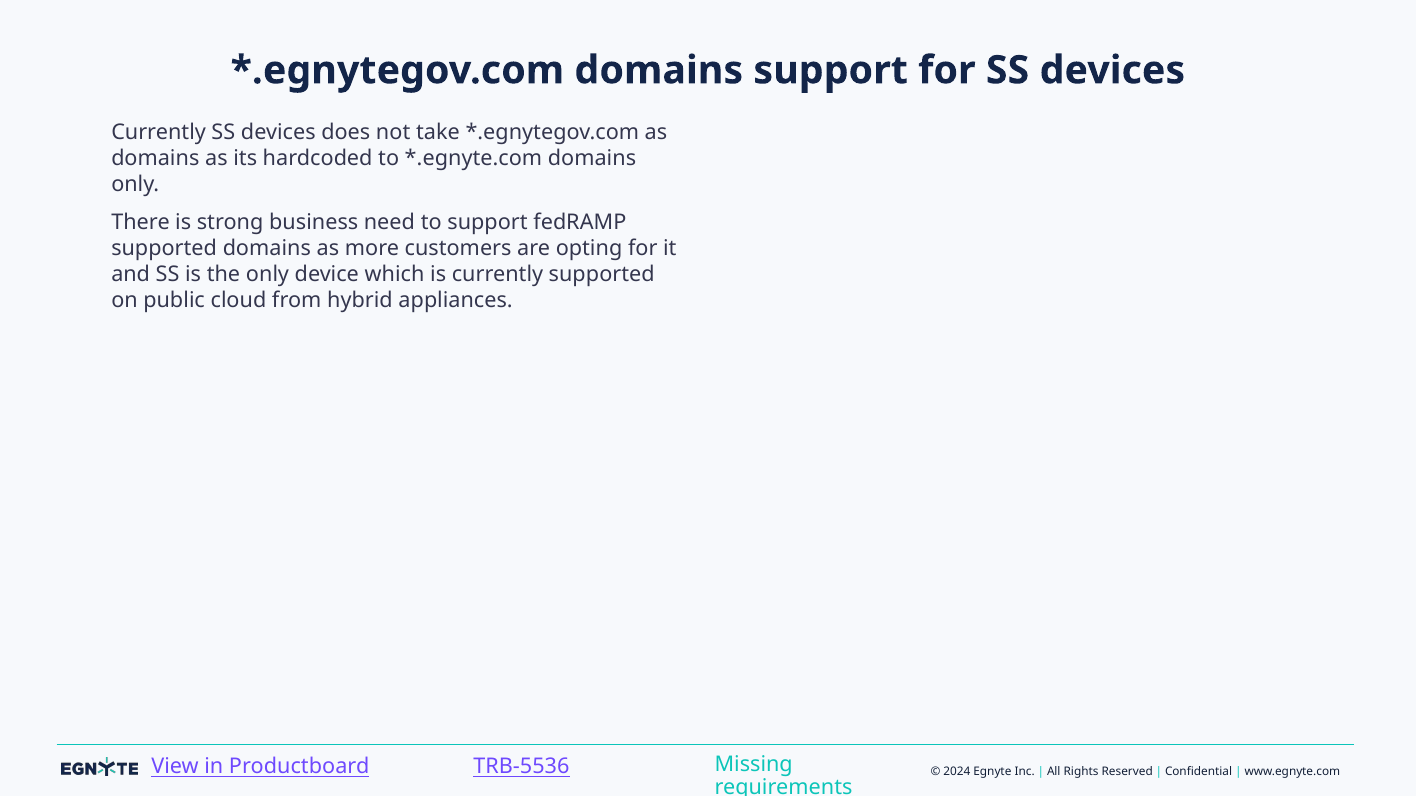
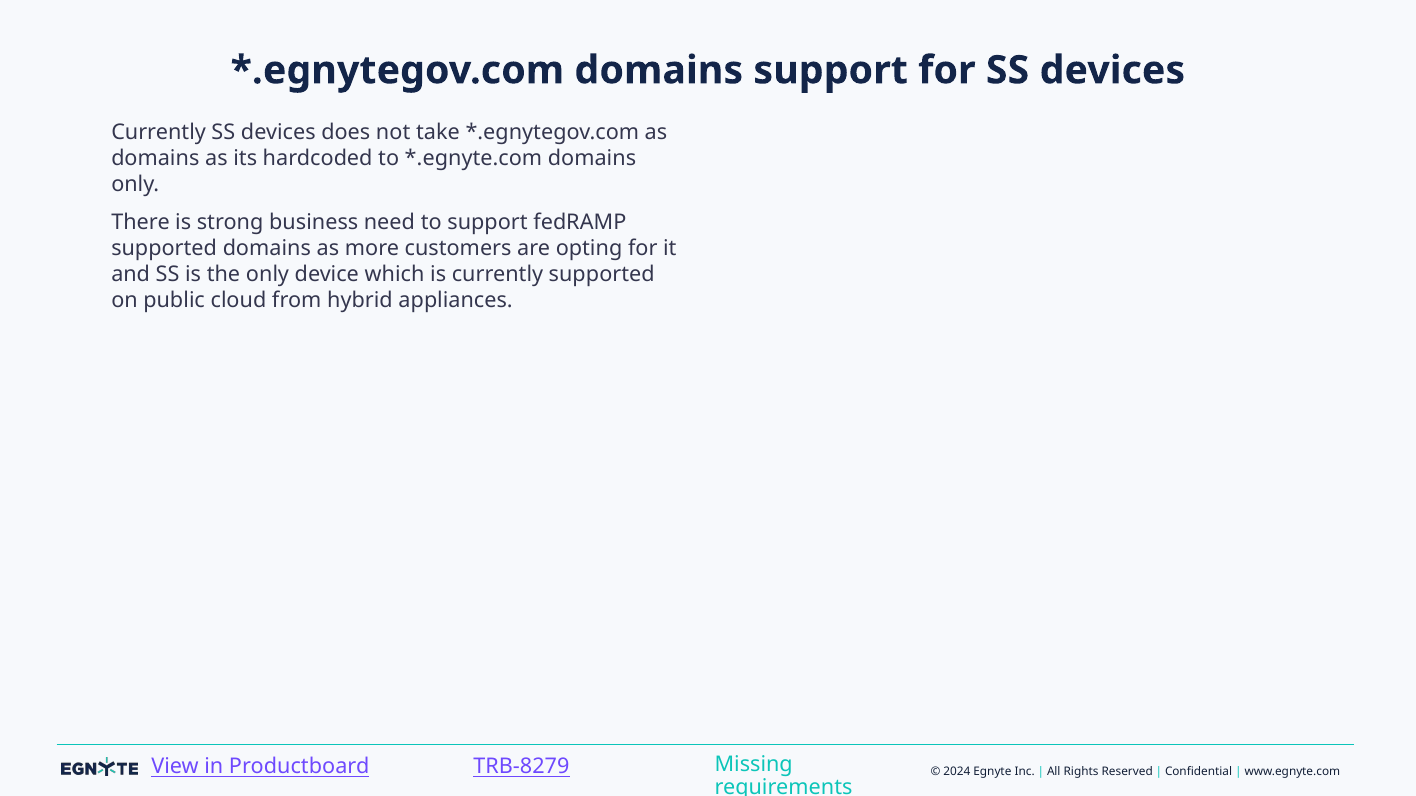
TRB-5536: TRB-5536 -> TRB-8279 (521, 767)
